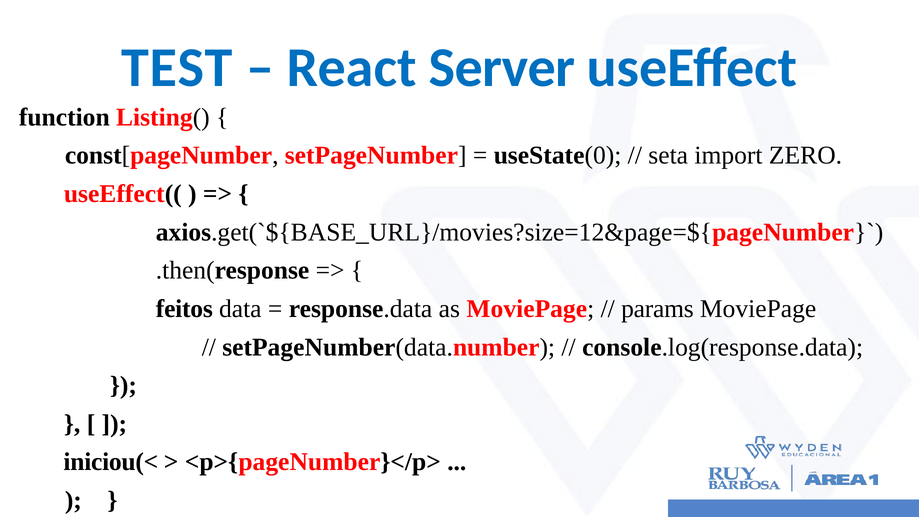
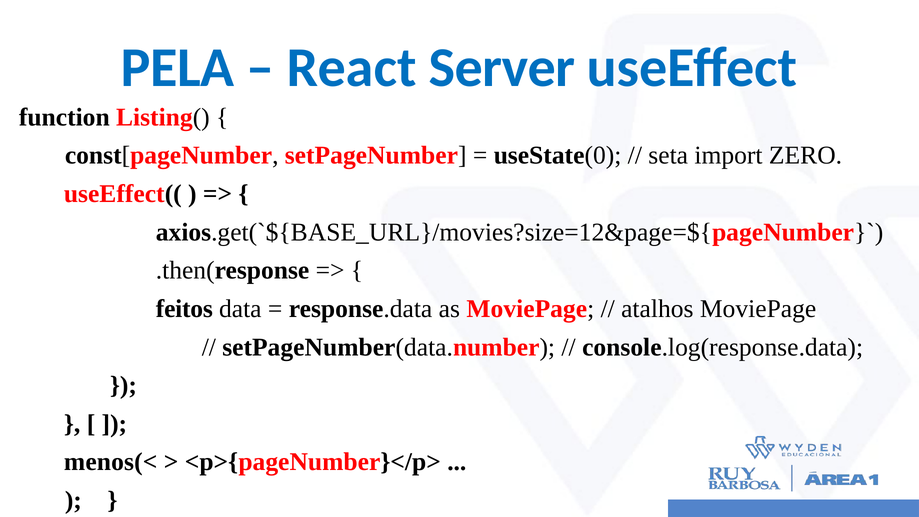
TEST: TEST -> PELA (178, 68)
params: params -> atalhos (657, 309)
iniciou(<: iniciou(< -> menos(< (111, 462)
